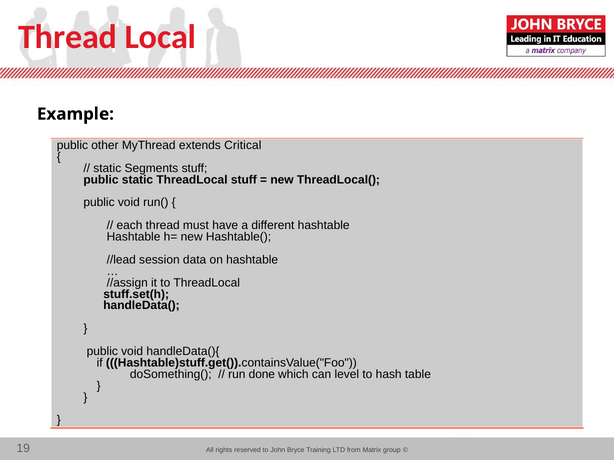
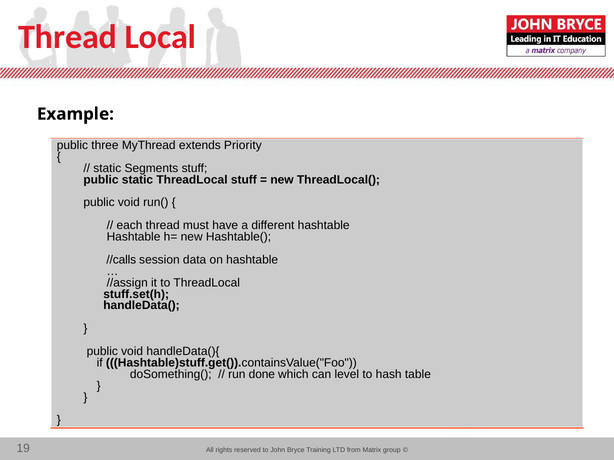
other: other -> three (105, 145)
Critical: Critical -> Priority (243, 145)
//lead: //lead -> //calls (121, 260)
